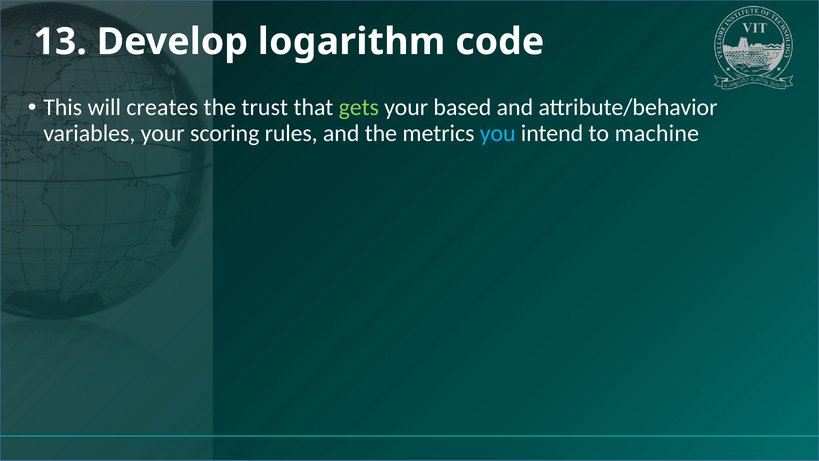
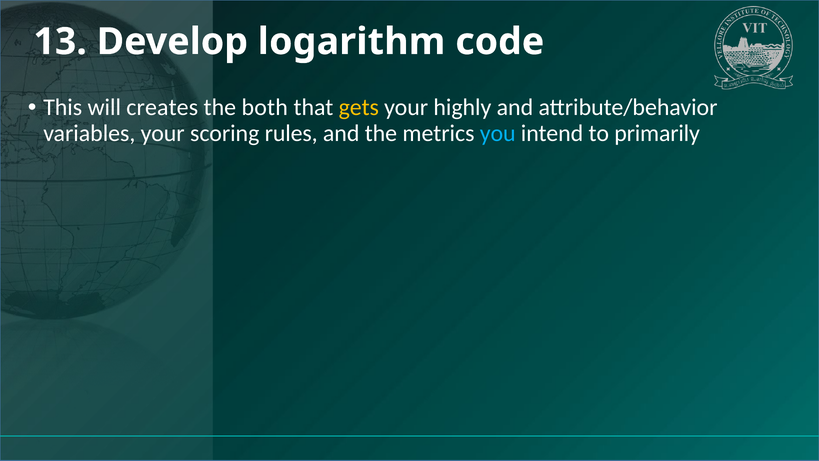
trust: trust -> both (265, 107)
gets colour: light green -> yellow (359, 107)
based: based -> highly (462, 107)
machine: machine -> primarily (657, 133)
